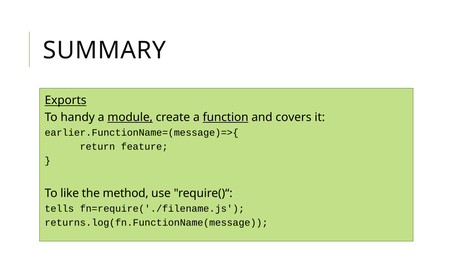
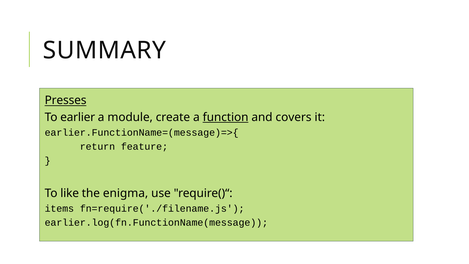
Exports: Exports -> Presses (66, 100)
handy: handy -> earlier (78, 117)
module underline: present -> none (130, 117)
method: method -> enigma (126, 193)
tells: tells -> items (59, 208)
returns.log(fn.FunctionName(message: returns.log(fn.FunctionName(message -> earlier.log(fn.FunctionName(message (156, 222)
